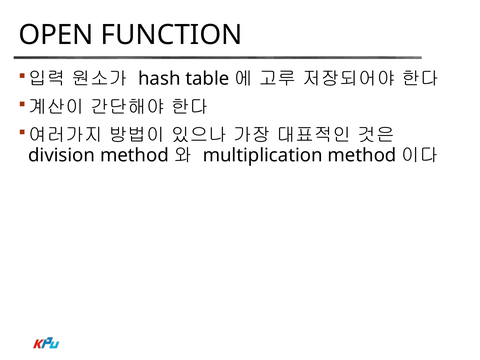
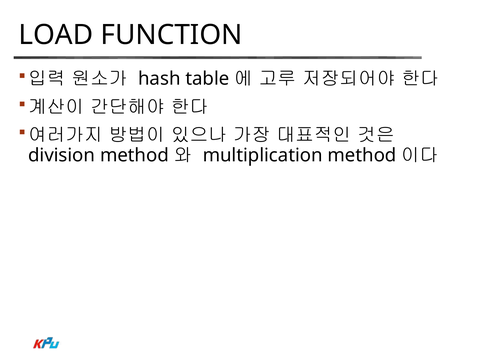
OPEN: OPEN -> LOAD (56, 35)
